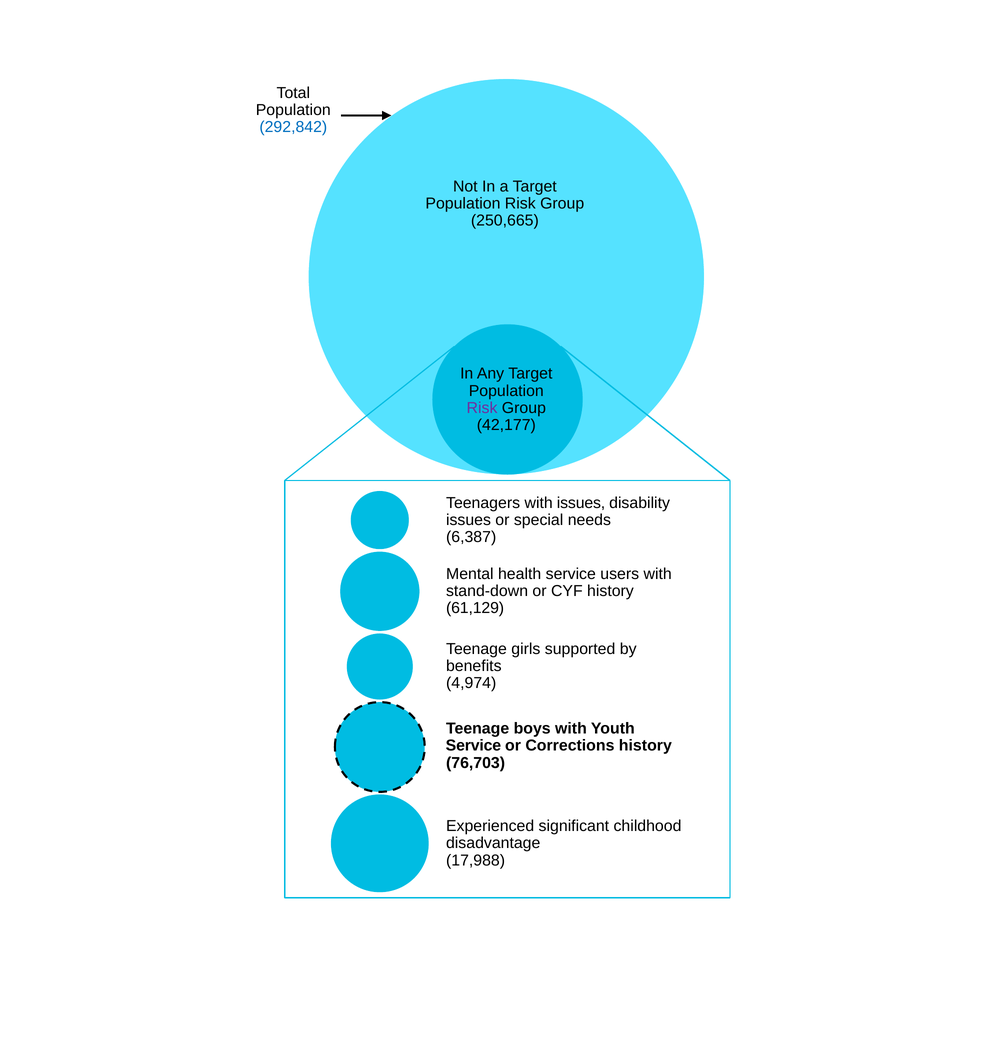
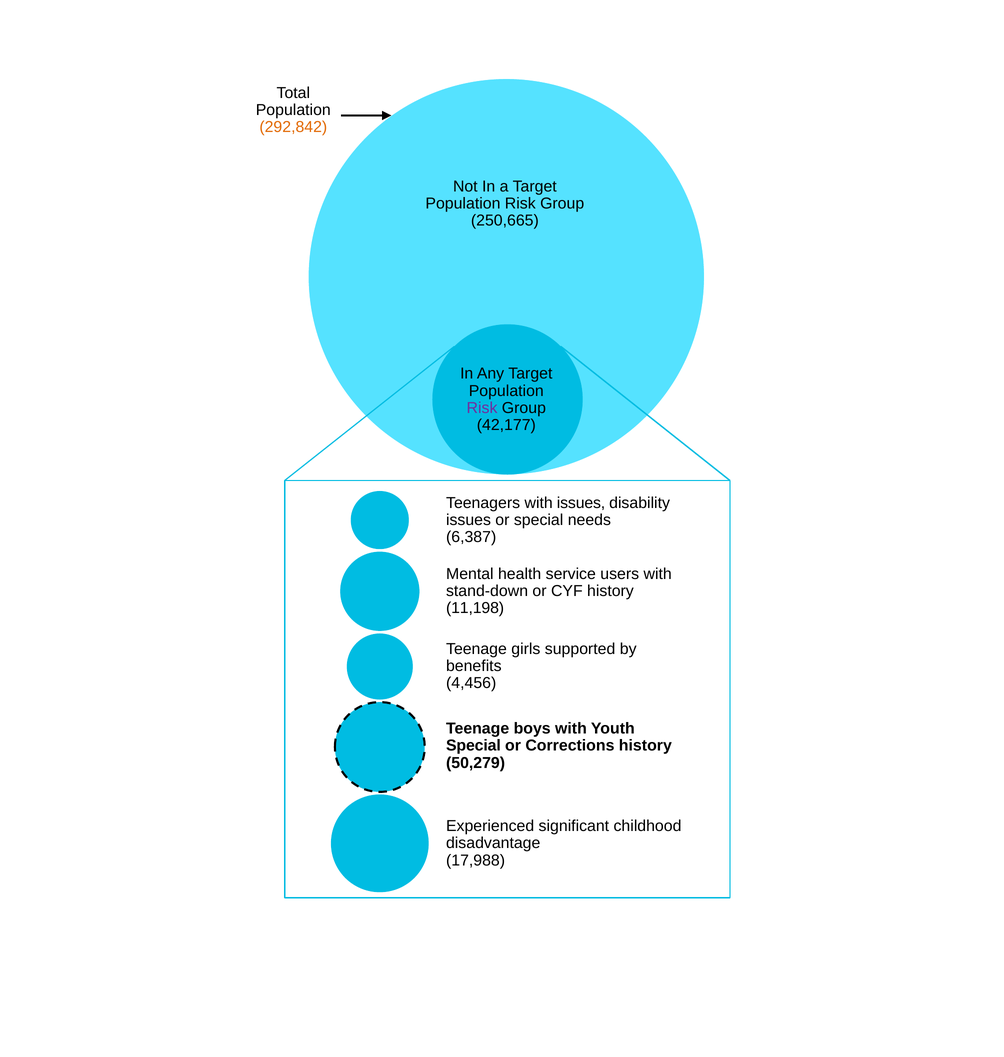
292,842 colour: blue -> orange (293, 127)
61,129: 61,129 -> 11,198 (475, 608)
4,974: 4,974 -> 4,456 (471, 683)
Service: Service -> Special (473, 746)
76,703: 76,703 -> 50,279 (476, 763)
